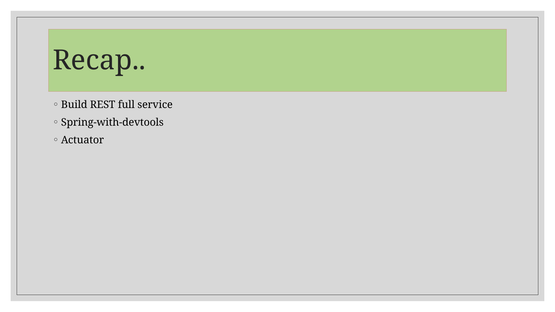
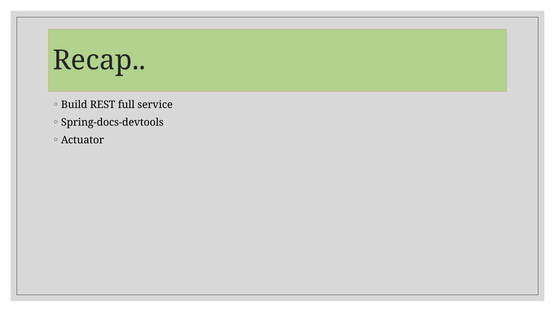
Spring-with-devtools: Spring-with-devtools -> Spring-docs-devtools (112, 122)
